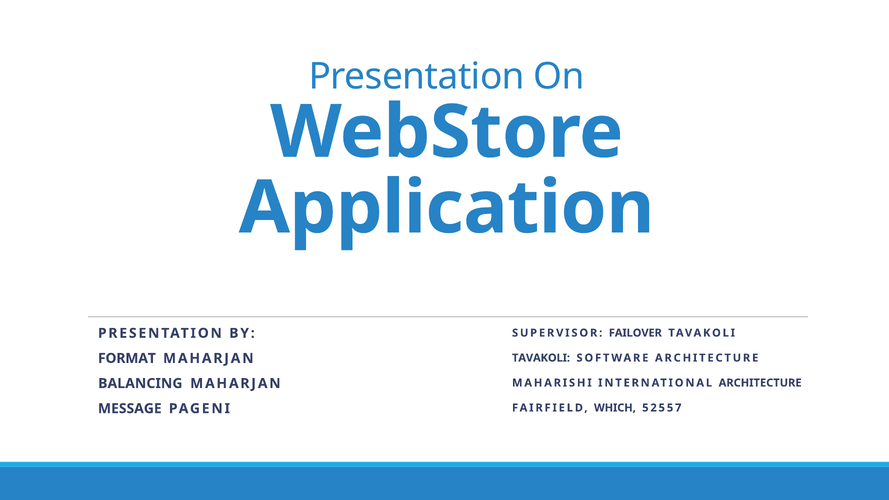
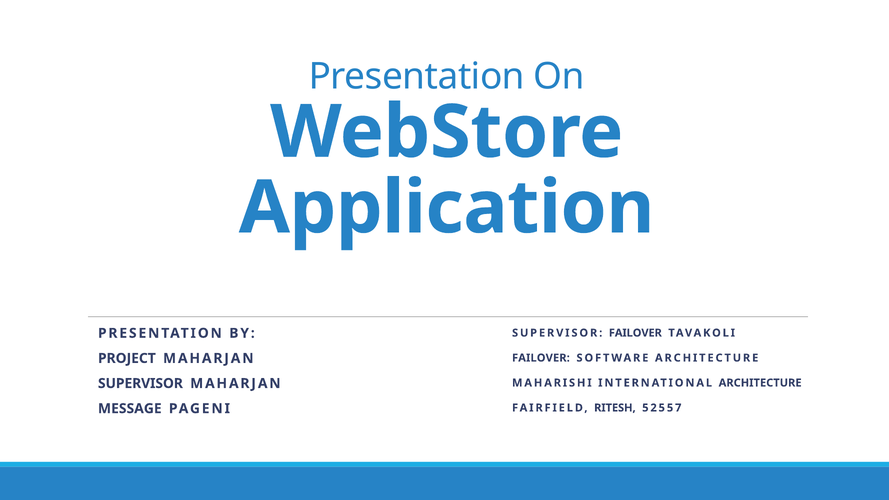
FORMAT: FORMAT -> PROJECT (127, 358)
TAVAKOLI: TAVAKOLI -> FAILOVER (541, 358)
BALANCING: BALANCING -> SUPERVISOR (140, 383)
WHICH: WHICH -> RITESH (615, 408)
